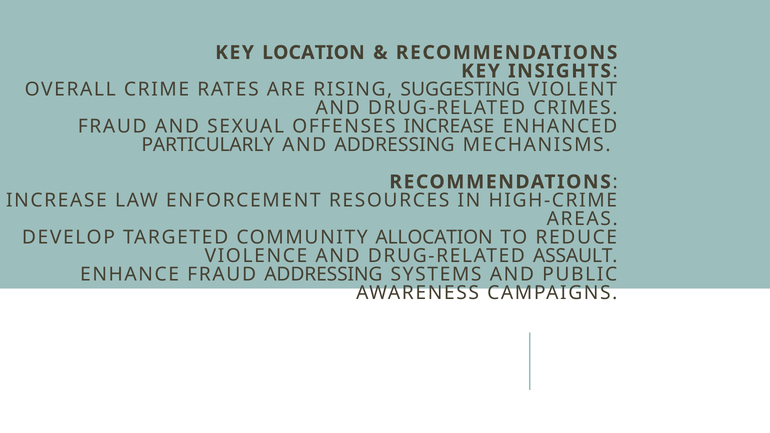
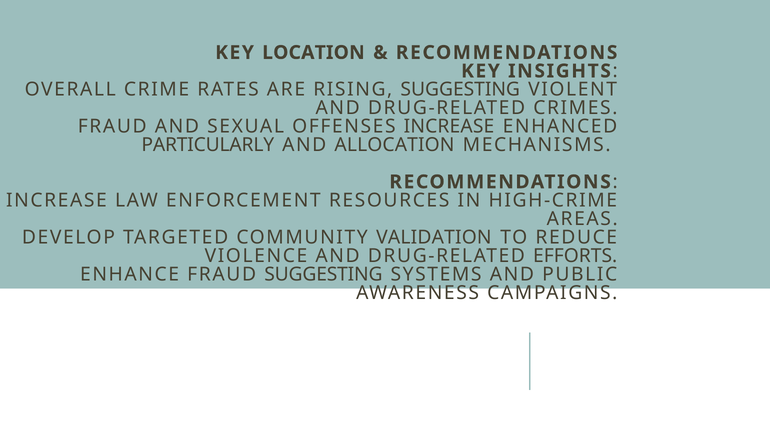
AND ADDRESSING: ADDRESSING -> ALLOCATION (394, 145)
ALLOCATION: ALLOCATION -> VALIDATION (434, 237)
ASSAULT: ASSAULT -> EFFORTS (575, 256)
FRAUD ADDRESSING: ADDRESSING -> SUGGESTING (323, 274)
